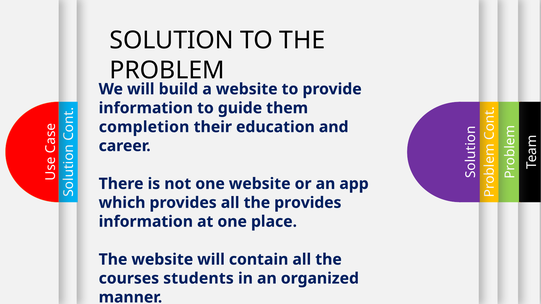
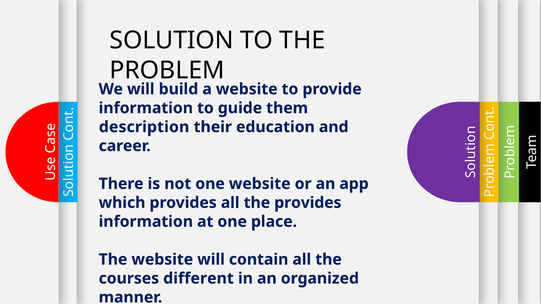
completion: completion -> description (144, 127)
students: students -> different (199, 279)
